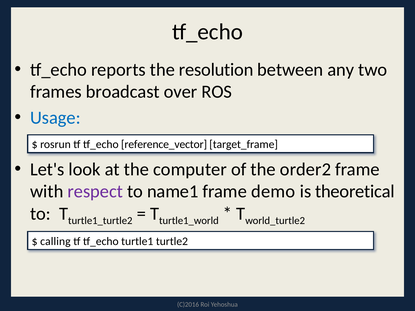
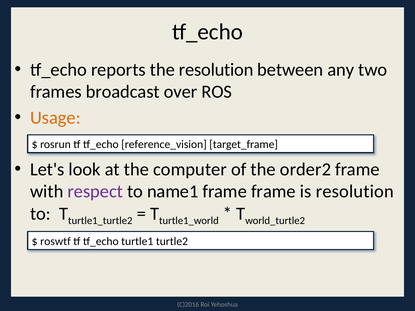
Usage colour: blue -> orange (55, 118)
reference_vector: reference_vector -> reference_vision (164, 145)
frame demo: demo -> frame (273, 192)
is theoretical: theoretical -> resolution (355, 192)
calling: calling -> roswtf (55, 241)
